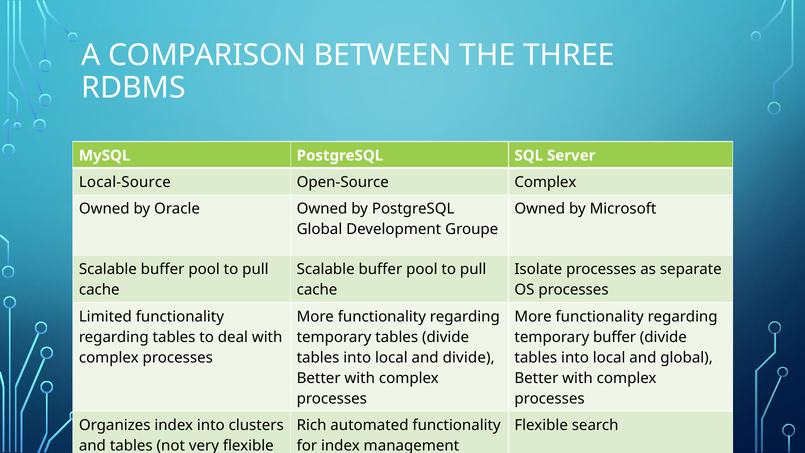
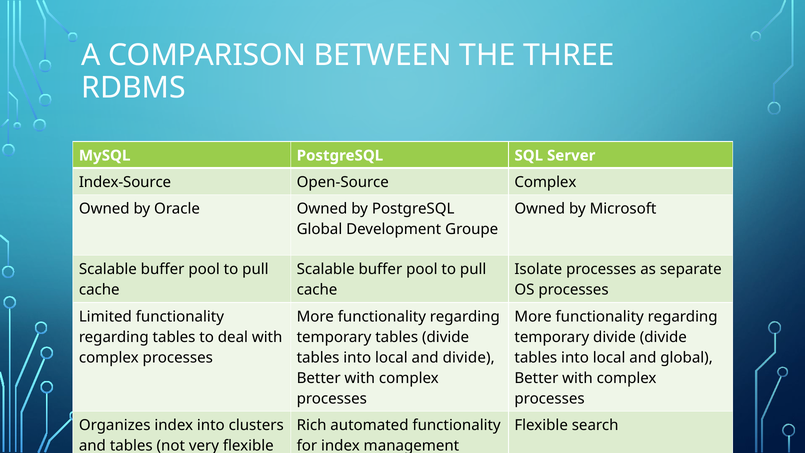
Local-Source: Local-Source -> Index-Source (125, 182)
temporary buffer: buffer -> divide (614, 337)
